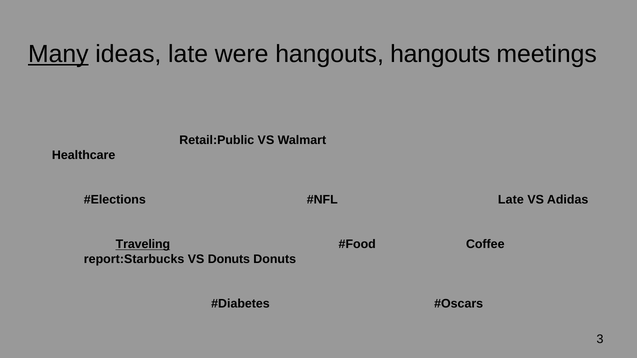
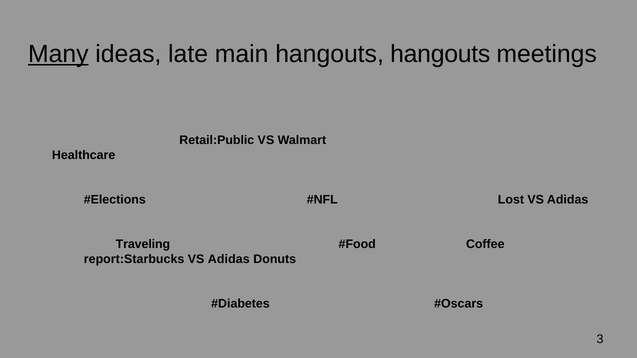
were: were -> main (242, 54)
Late: Late -> Lost (511, 200)
Traveling underline: present -> none (143, 245)
Donuts: Donuts -> Adidas (229, 259)
